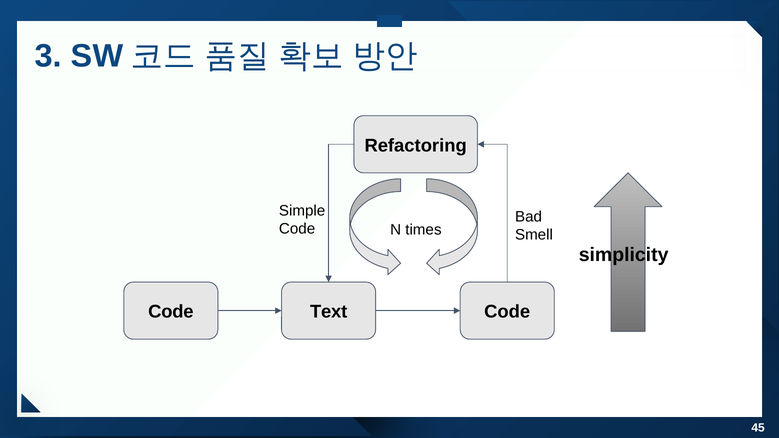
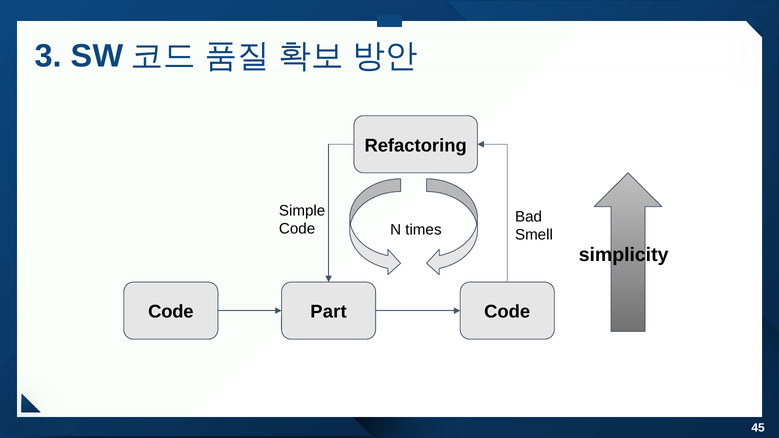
Text: Text -> Part (328, 312)
